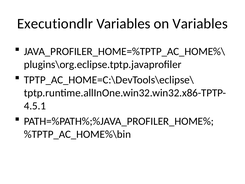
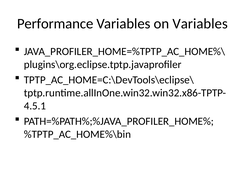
Executiondlr: Executiondlr -> Performance (55, 24)
